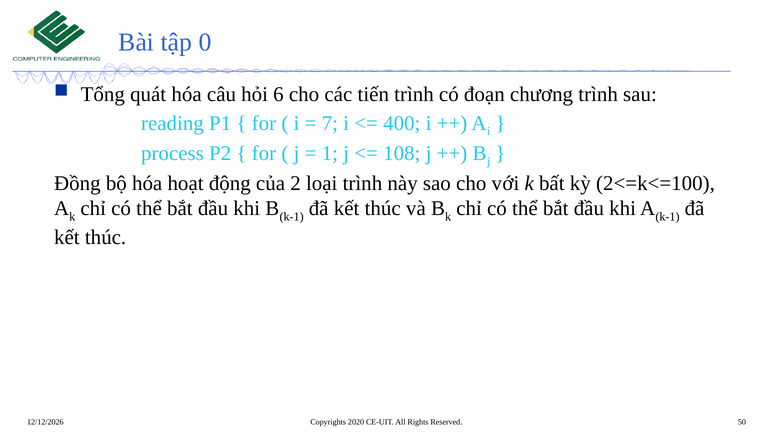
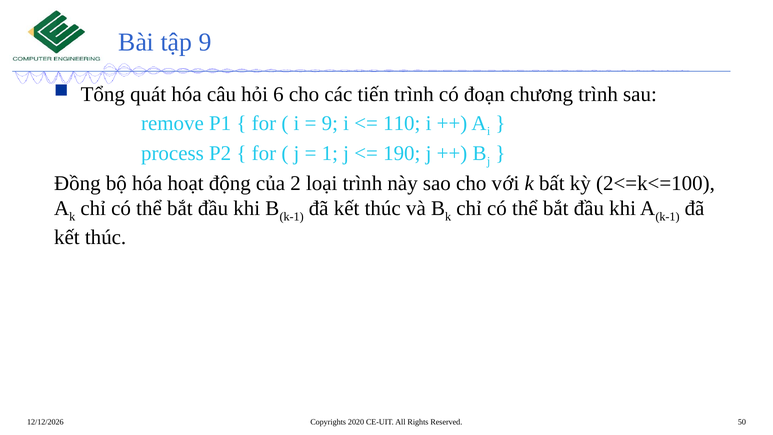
tập 0: 0 -> 9 (205, 42)
reading: reading -> remove (172, 123)
7: 7 -> 9 (330, 123)
400: 400 -> 110 (402, 123)
108: 108 -> 190 (402, 153)
